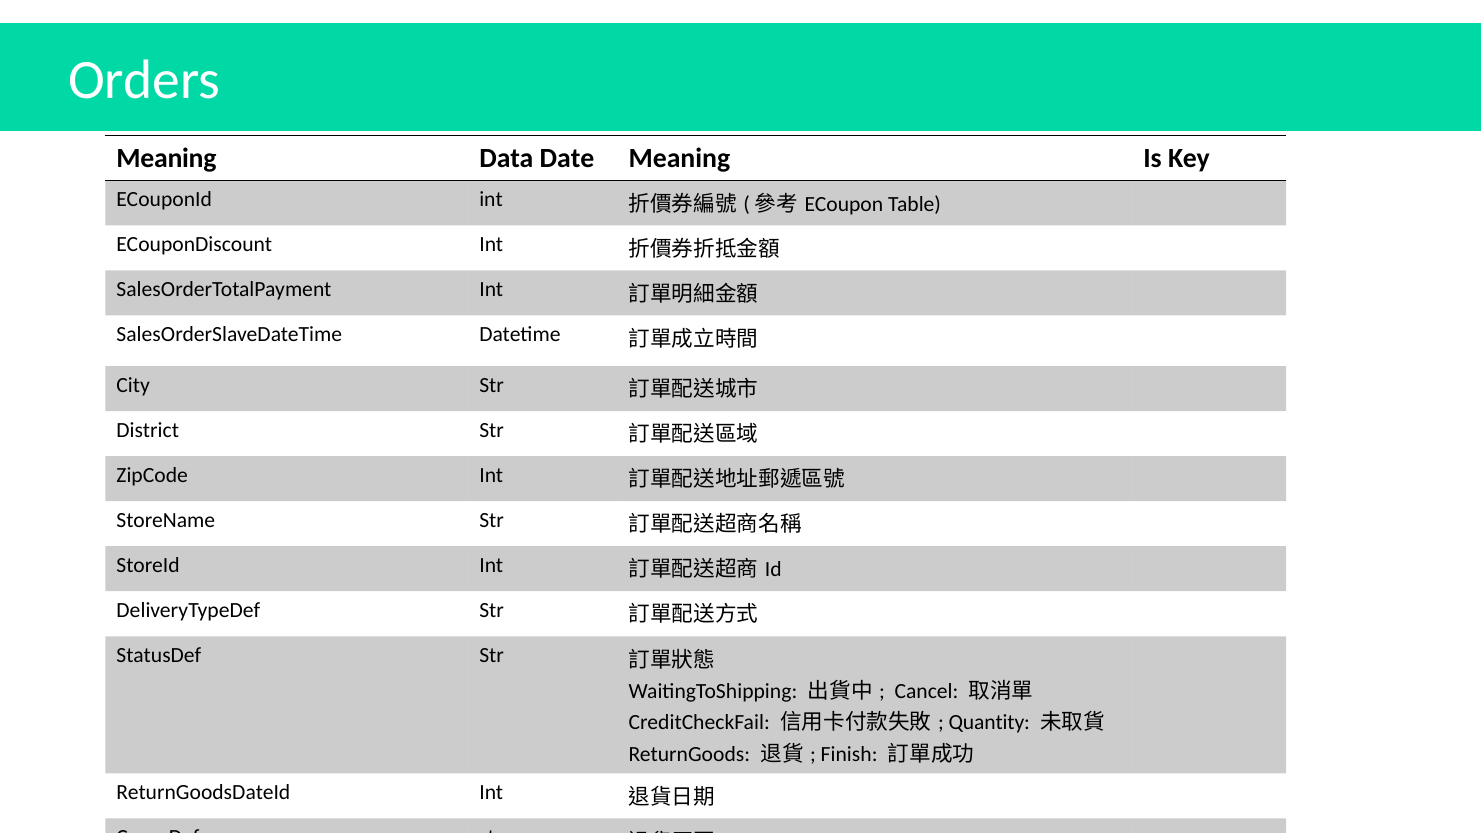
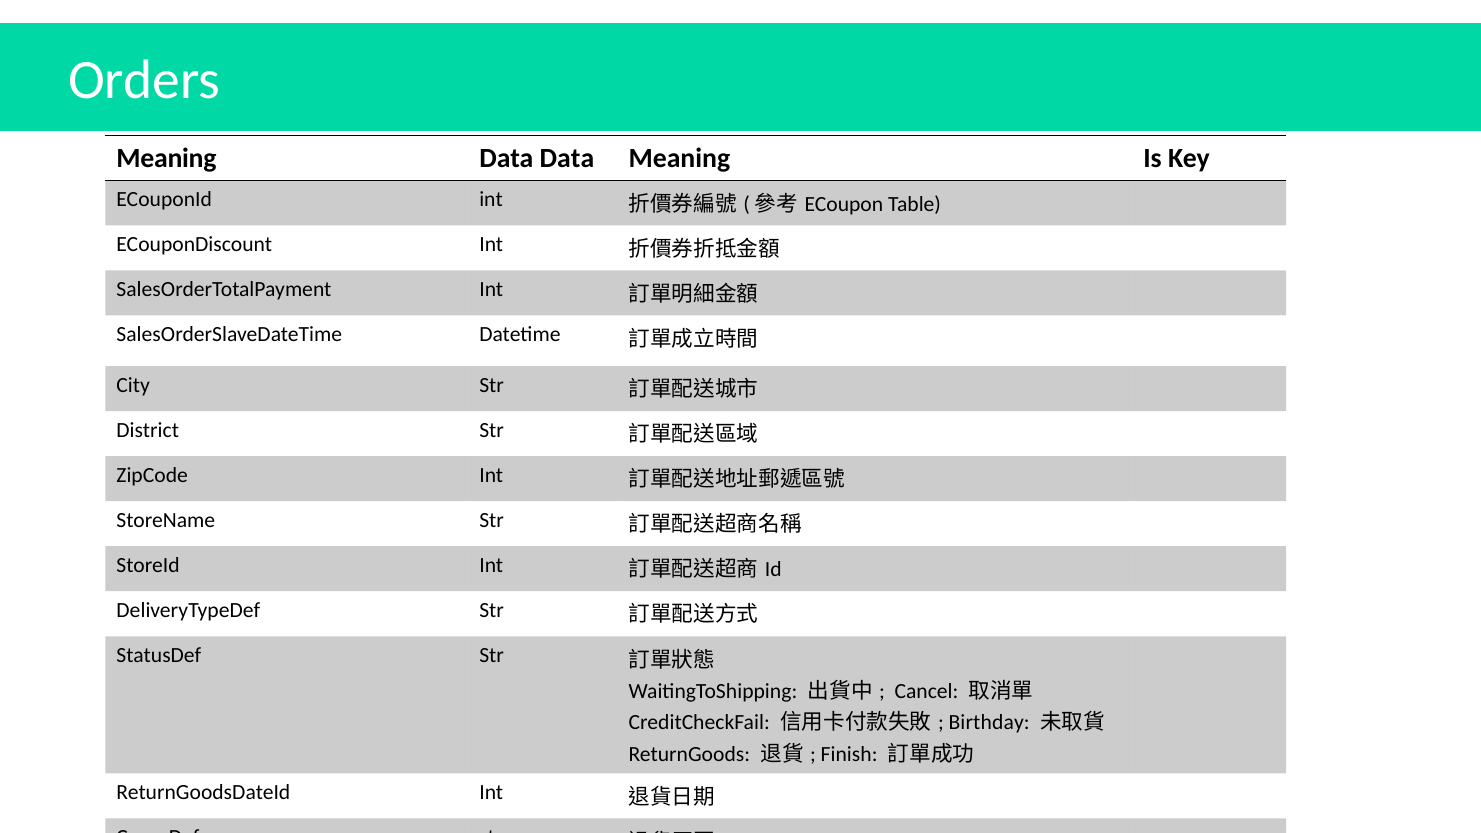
Data Date: Date -> Data (567, 158)
Quantity: Quantity -> Birthday (989, 723)
